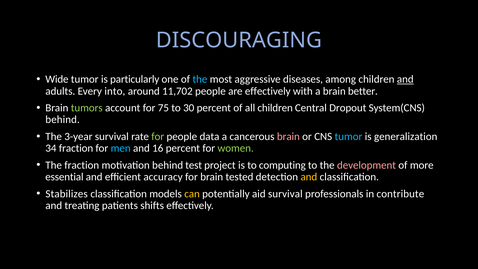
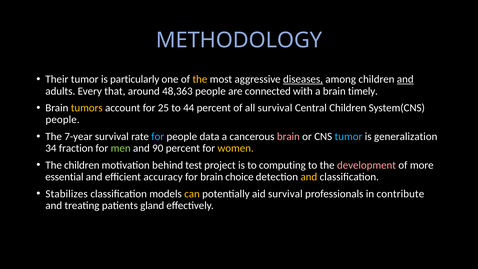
DISCOURAGING: DISCOURAGING -> METHODOLOGY (239, 40)
Wide: Wide -> Their (57, 79)
the colour: light blue -> yellow (200, 79)
diseases underline: none -> present (303, 79)
into: into -> that (115, 91)
11,702: 11,702 -> 48,363 (177, 91)
are effectively: effectively -> connected (268, 91)
better: better -> timely (363, 91)
tumors colour: light green -> yellow (87, 108)
75: 75 -> 25 (163, 108)
30: 30 -> 44 (189, 108)
all children: children -> survival (275, 108)
Central Dropout: Dropout -> Children (348, 108)
behind: behind -> people (63, 120)
3-year: 3-year -> 7-year (78, 136)
for colour: light green -> light blue (158, 136)
men colour: light blue -> light green (121, 148)
16: 16 -> 90 (158, 148)
women colour: light green -> yellow (236, 148)
The fraction: fraction -> children (82, 165)
tested: tested -> choice (239, 177)
shifts: shifts -> gland (152, 205)
